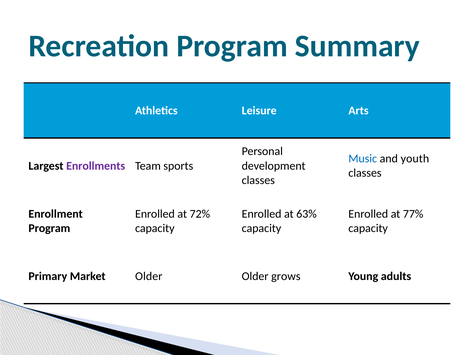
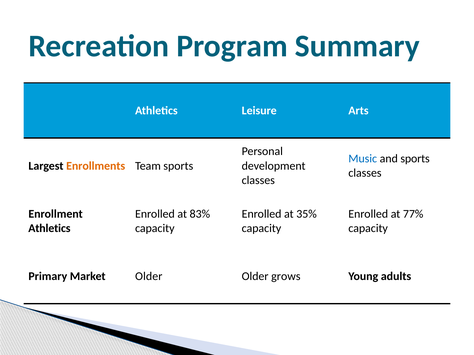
and youth: youth -> sports (415, 159)
Enrollments colour: purple -> orange (96, 166)
72%: 72% -> 83% (200, 214)
63%: 63% -> 35% (307, 214)
Program: Program -> Athletics (49, 229)
